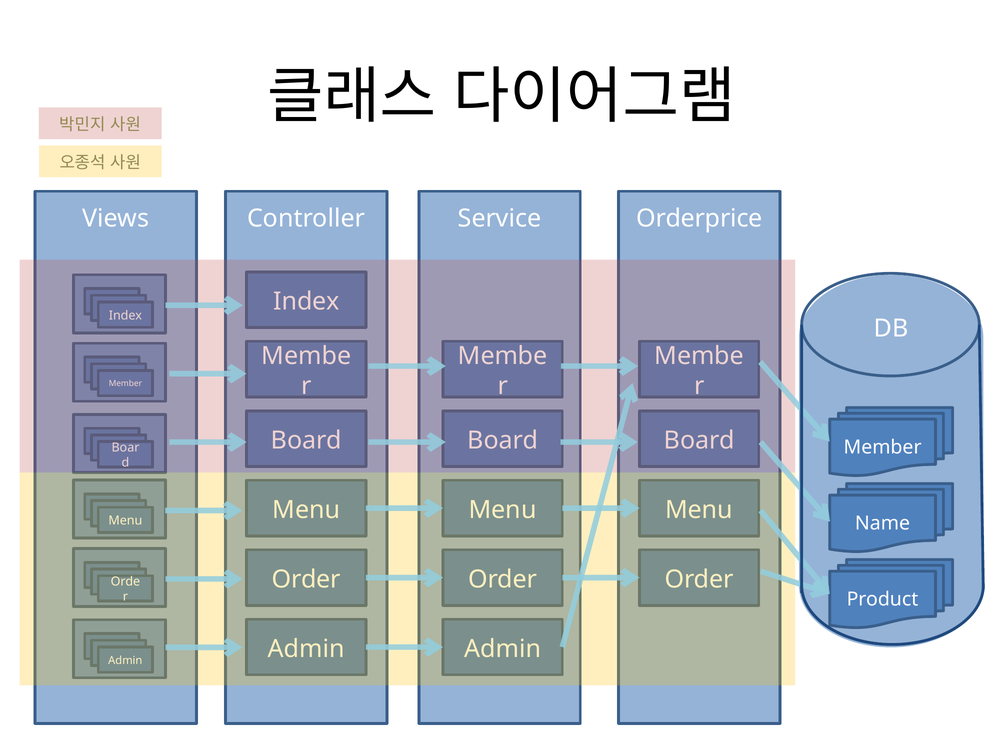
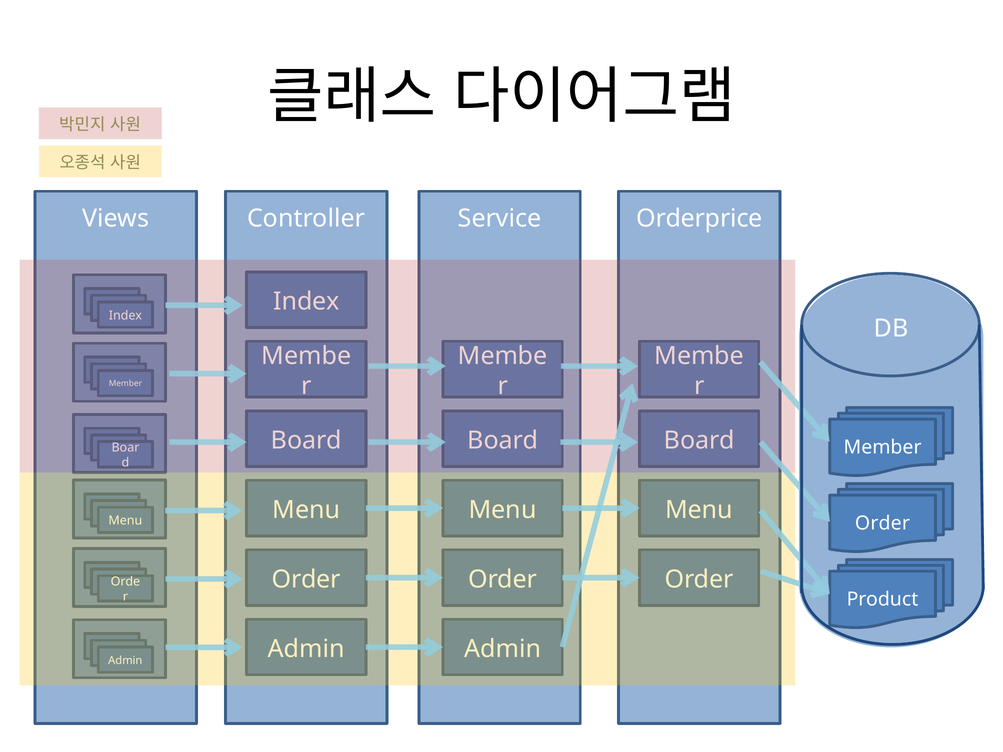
Name: Name -> Order (882, 524)
